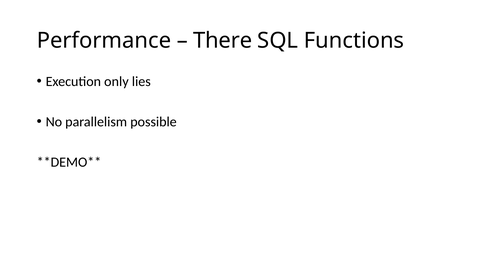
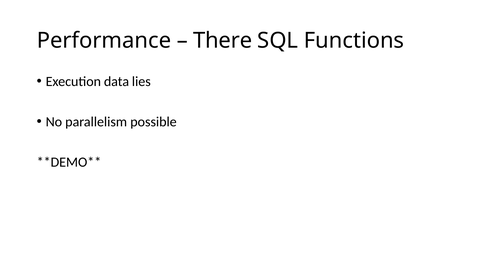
only: only -> data (117, 81)
